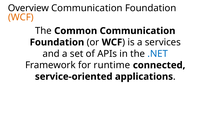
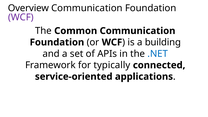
WCF colour: orange -> purple (21, 17)
services: services -> building (163, 42)
runtime: runtime -> typically (112, 65)
